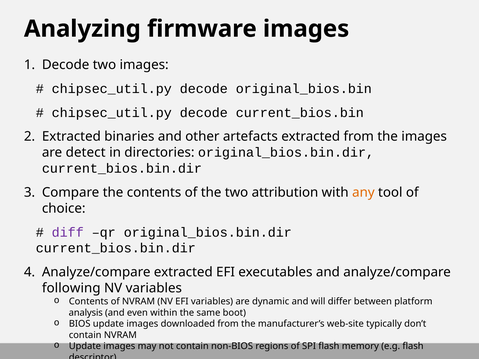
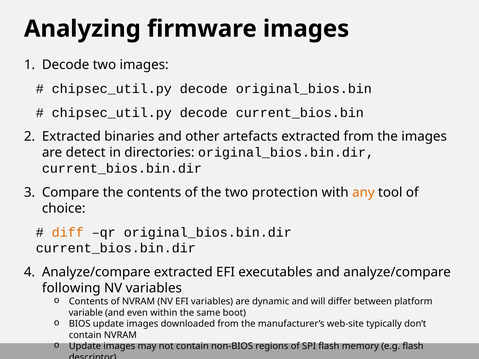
attribution: attribution -> protection (285, 193)
diff colour: purple -> orange (68, 232)
analysis: analysis -> variable (86, 313)
